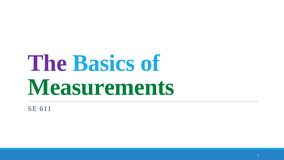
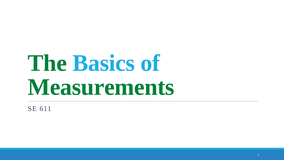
The colour: purple -> green (47, 63)
